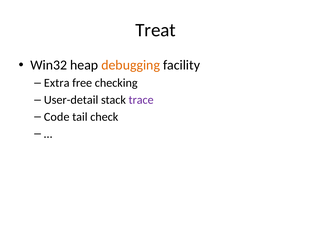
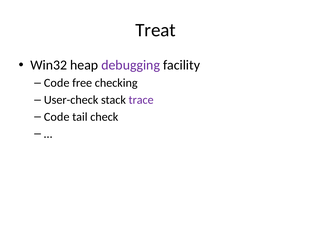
debugging colour: orange -> purple (131, 65)
Extra: Extra -> Code (57, 83)
User-detail: User-detail -> User-check (71, 100)
